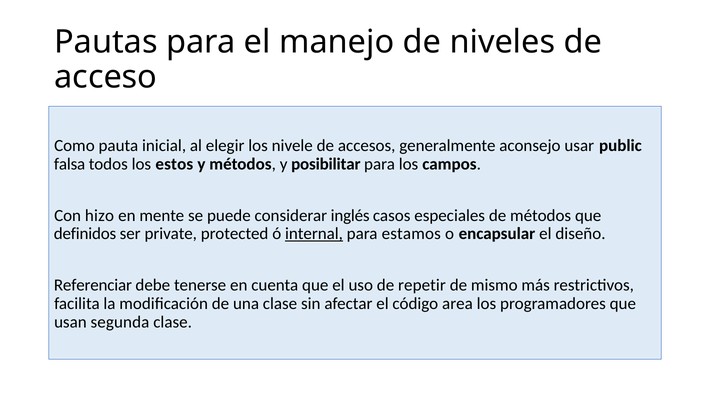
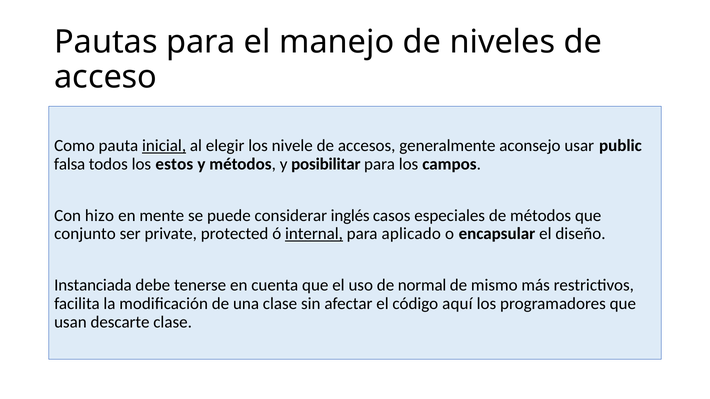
inicial underline: none -> present (164, 146)
definidos: definidos -> conjunto (85, 234)
estamos: estamos -> aplicado (411, 234)
Referenciar: Referenciar -> Instanciada (93, 286)
repetir: repetir -> normal (422, 286)
area: area -> aquí (457, 304)
segunda: segunda -> descarte (120, 322)
